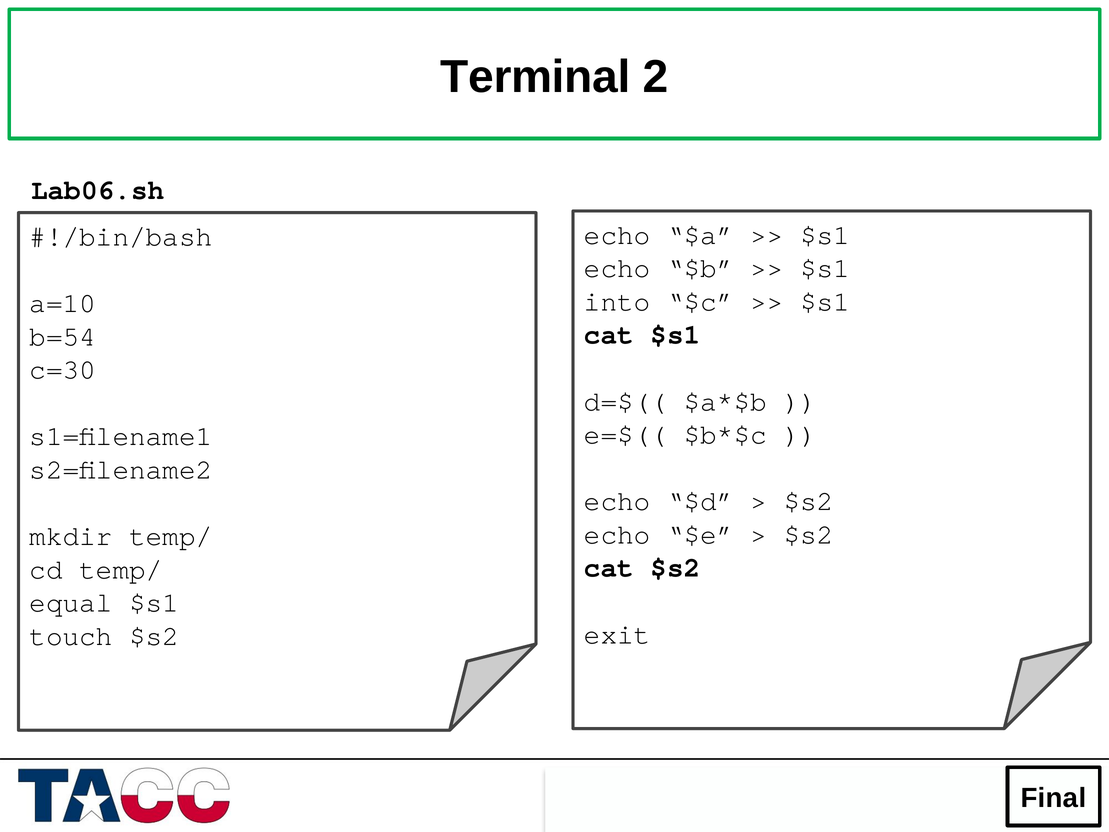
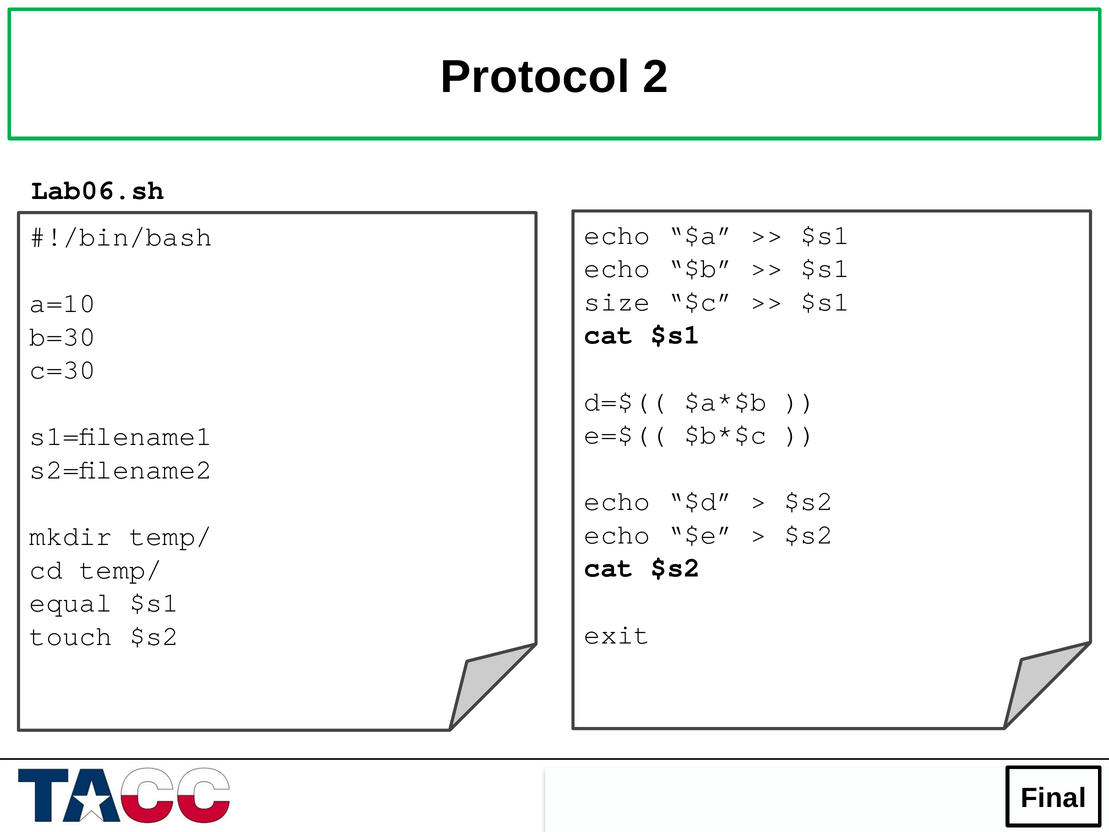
Terminal: Terminal -> Protocol (535, 77)
into: into -> size (617, 301)
b=54: b=54 -> b=30 (63, 336)
